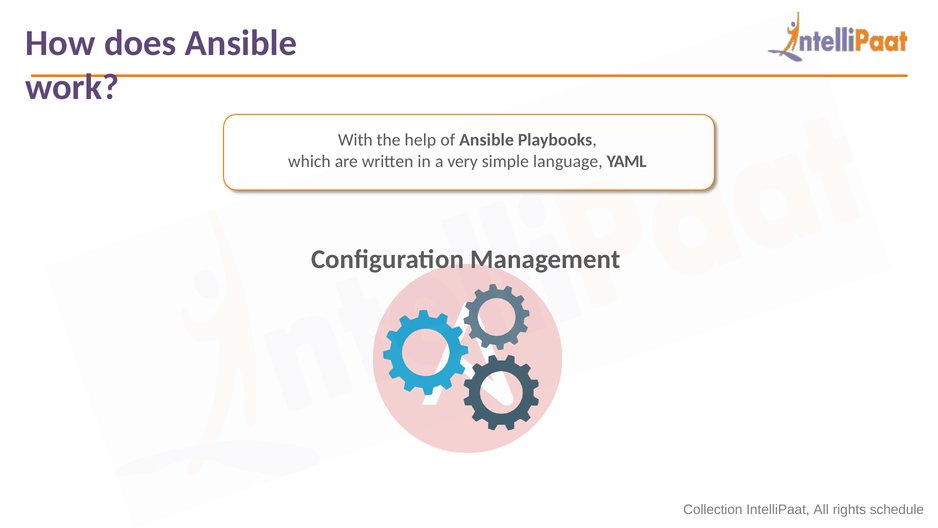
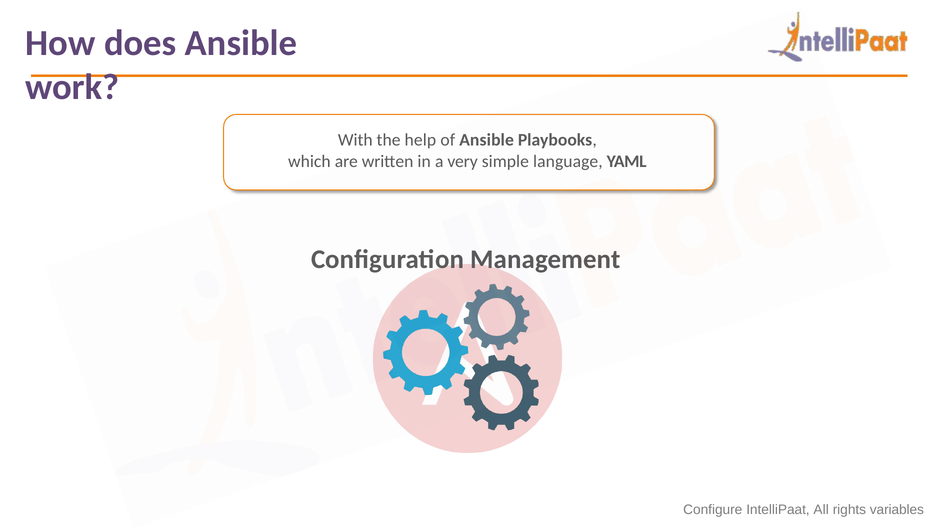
Collection: Collection -> Configure (713, 509)
schedule: schedule -> variables (897, 509)
